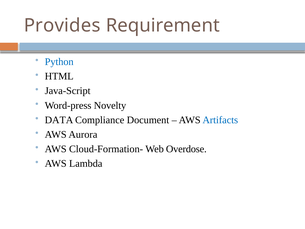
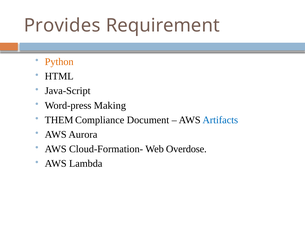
Python colour: blue -> orange (59, 62)
Novelty: Novelty -> Making (110, 105)
DATA: DATA -> THEM (59, 120)
